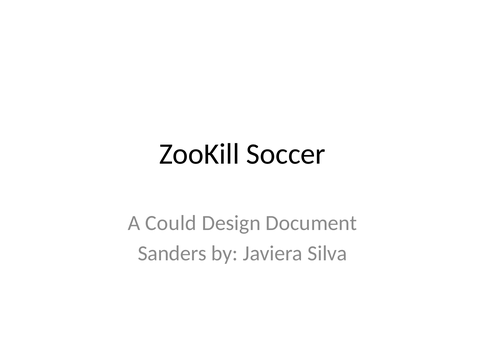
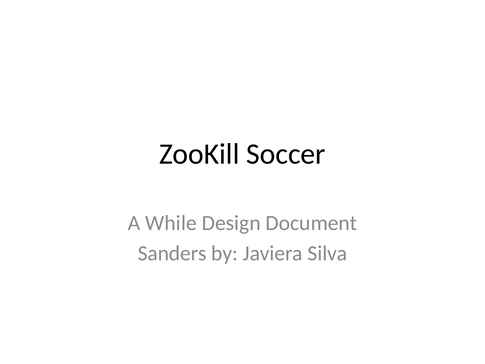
Could: Could -> While (171, 223)
